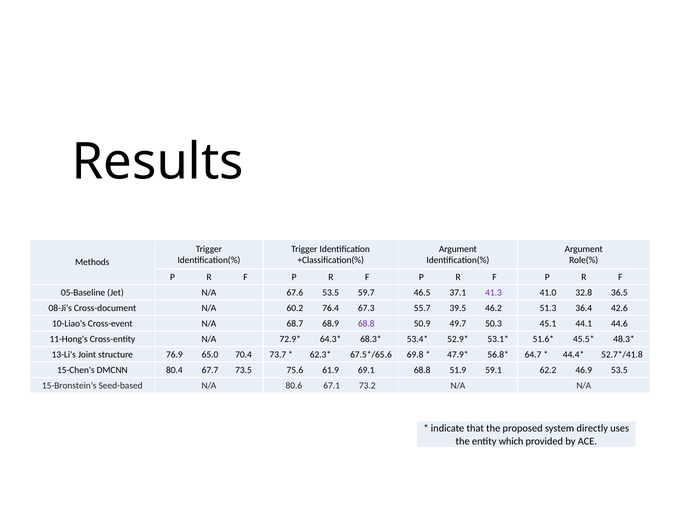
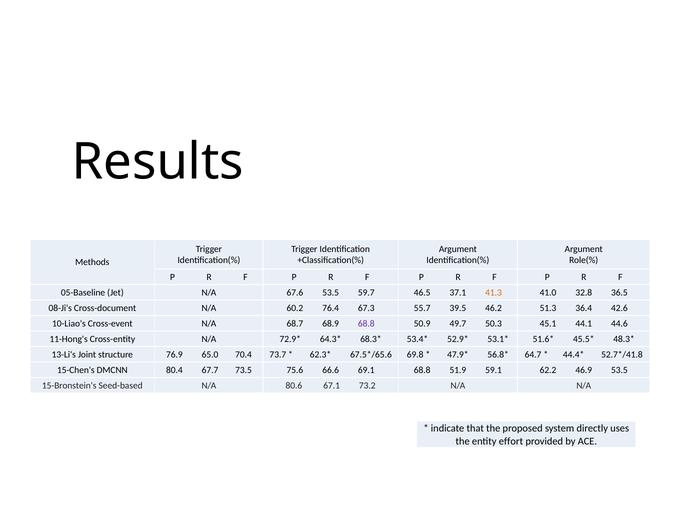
41.3 colour: purple -> orange (494, 292)
61.9: 61.9 -> 66.6 (331, 370)
which: which -> effort (511, 441)
